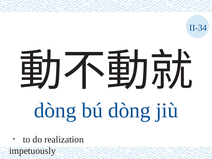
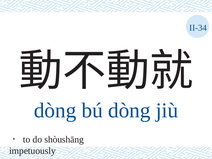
realization: realization -> shòushāng (64, 139)
